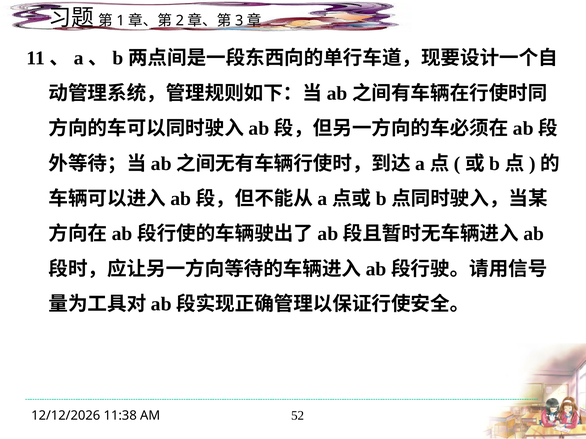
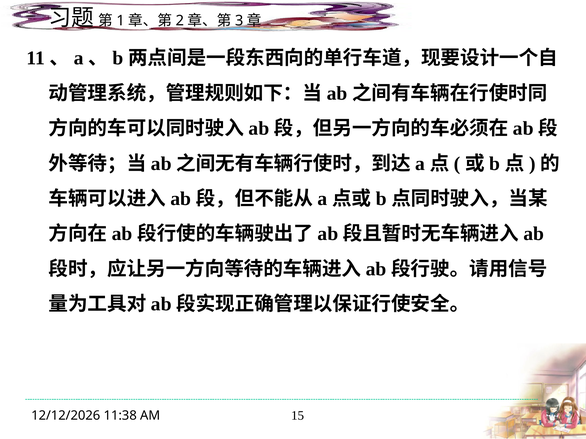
52: 52 -> 15 (298, 416)
